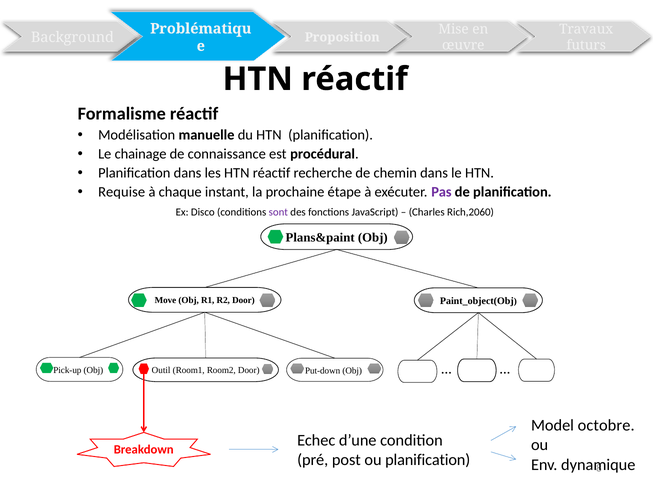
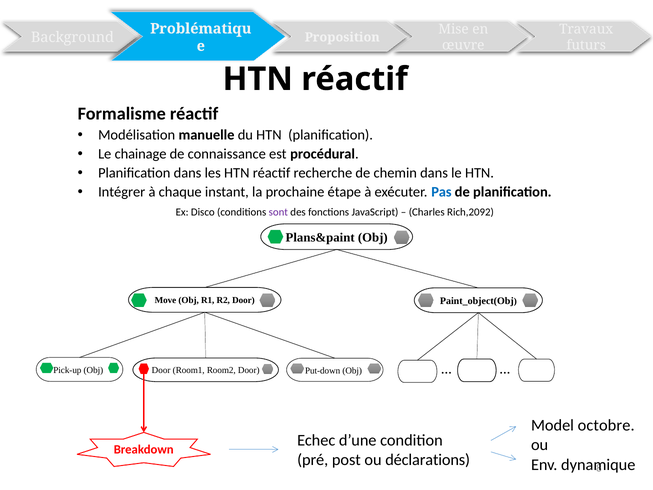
Requise: Requise -> Intégrer (122, 192)
Pas colour: purple -> blue (441, 192)
Rich,2060: Rich,2060 -> Rich,2092 (470, 212)
Outil: Outil -> Door (161, 370)
ou planification: planification -> déclarations (428, 460)
